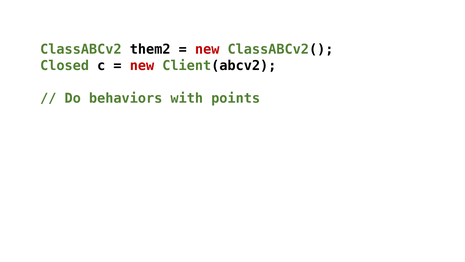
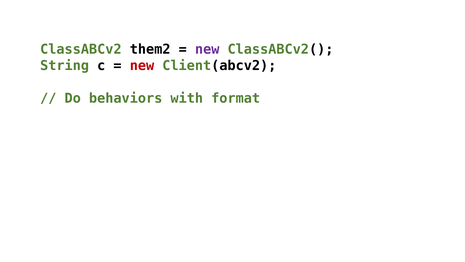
new colour: red -> purple (207, 49)
Closed: Closed -> String (65, 66)
points: points -> format (236, 98)
